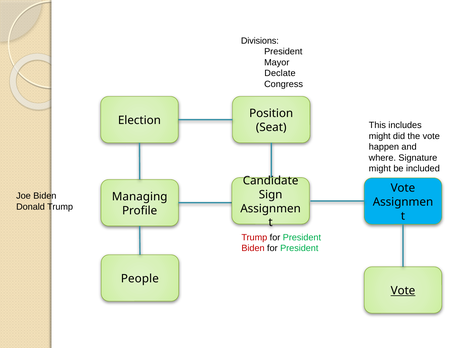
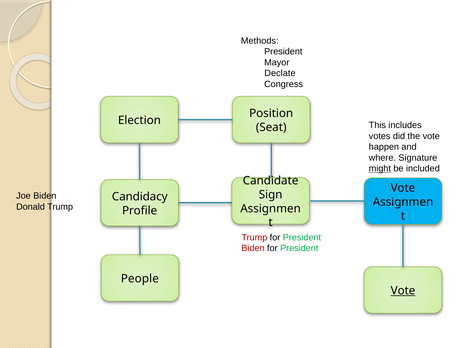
Divisions: Divisions -> Methods (260, 41)
might: might -> votes (380, 136)
might underline: none -> present (380, 169)
Managing: Managing -> Candidacy (140, 197)
